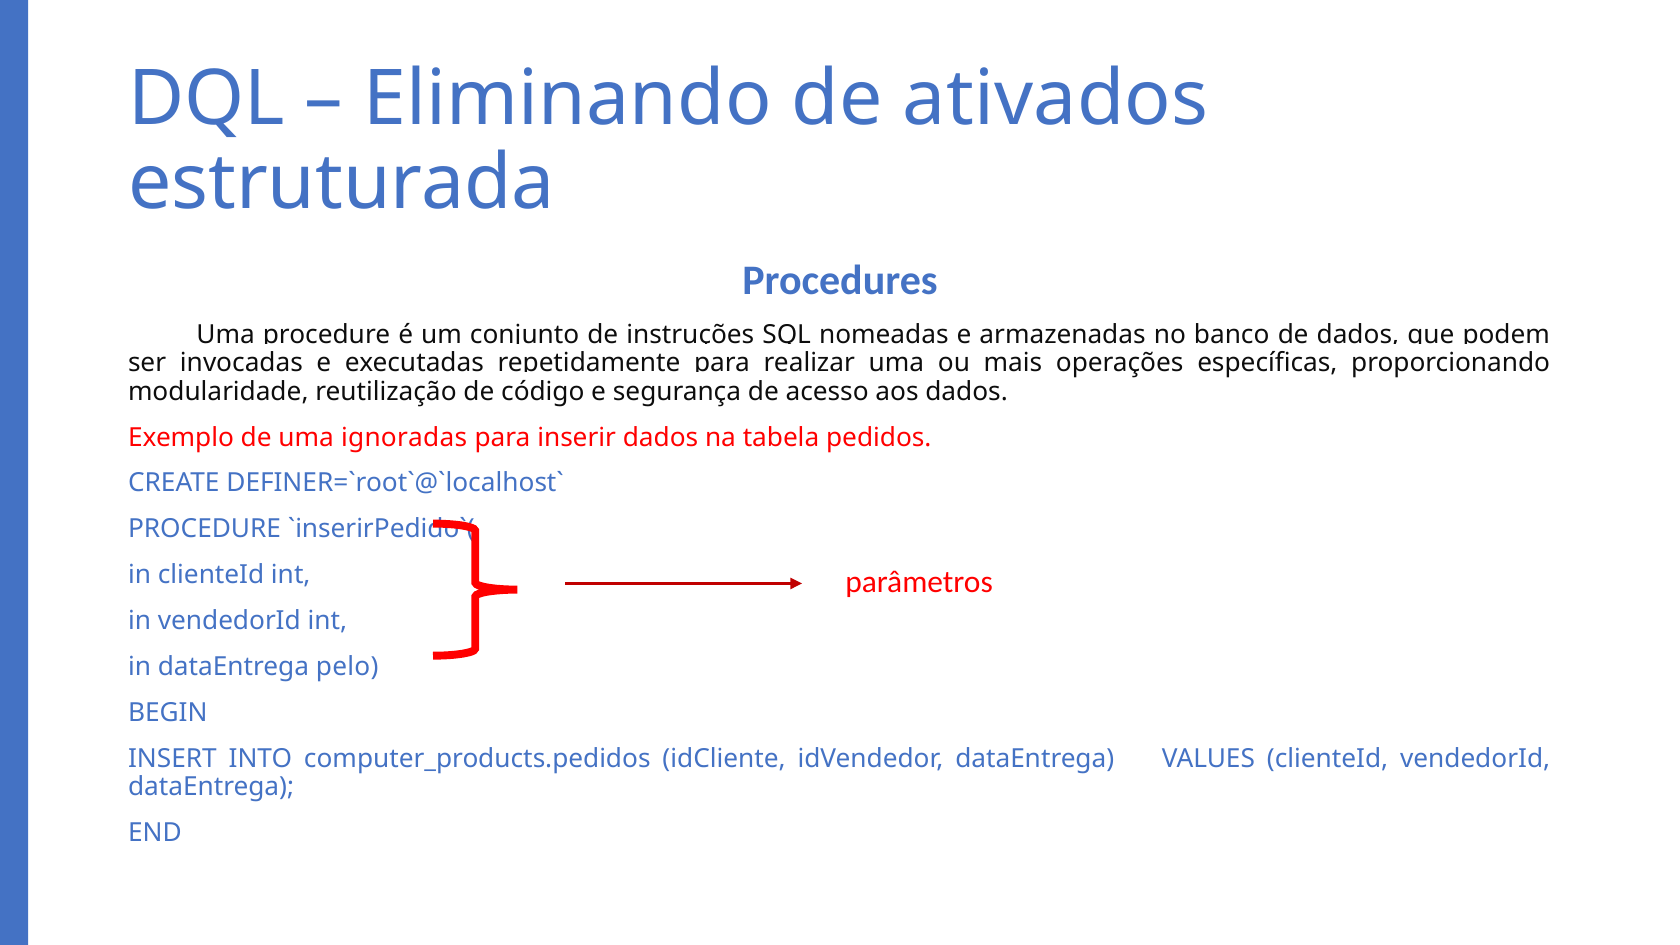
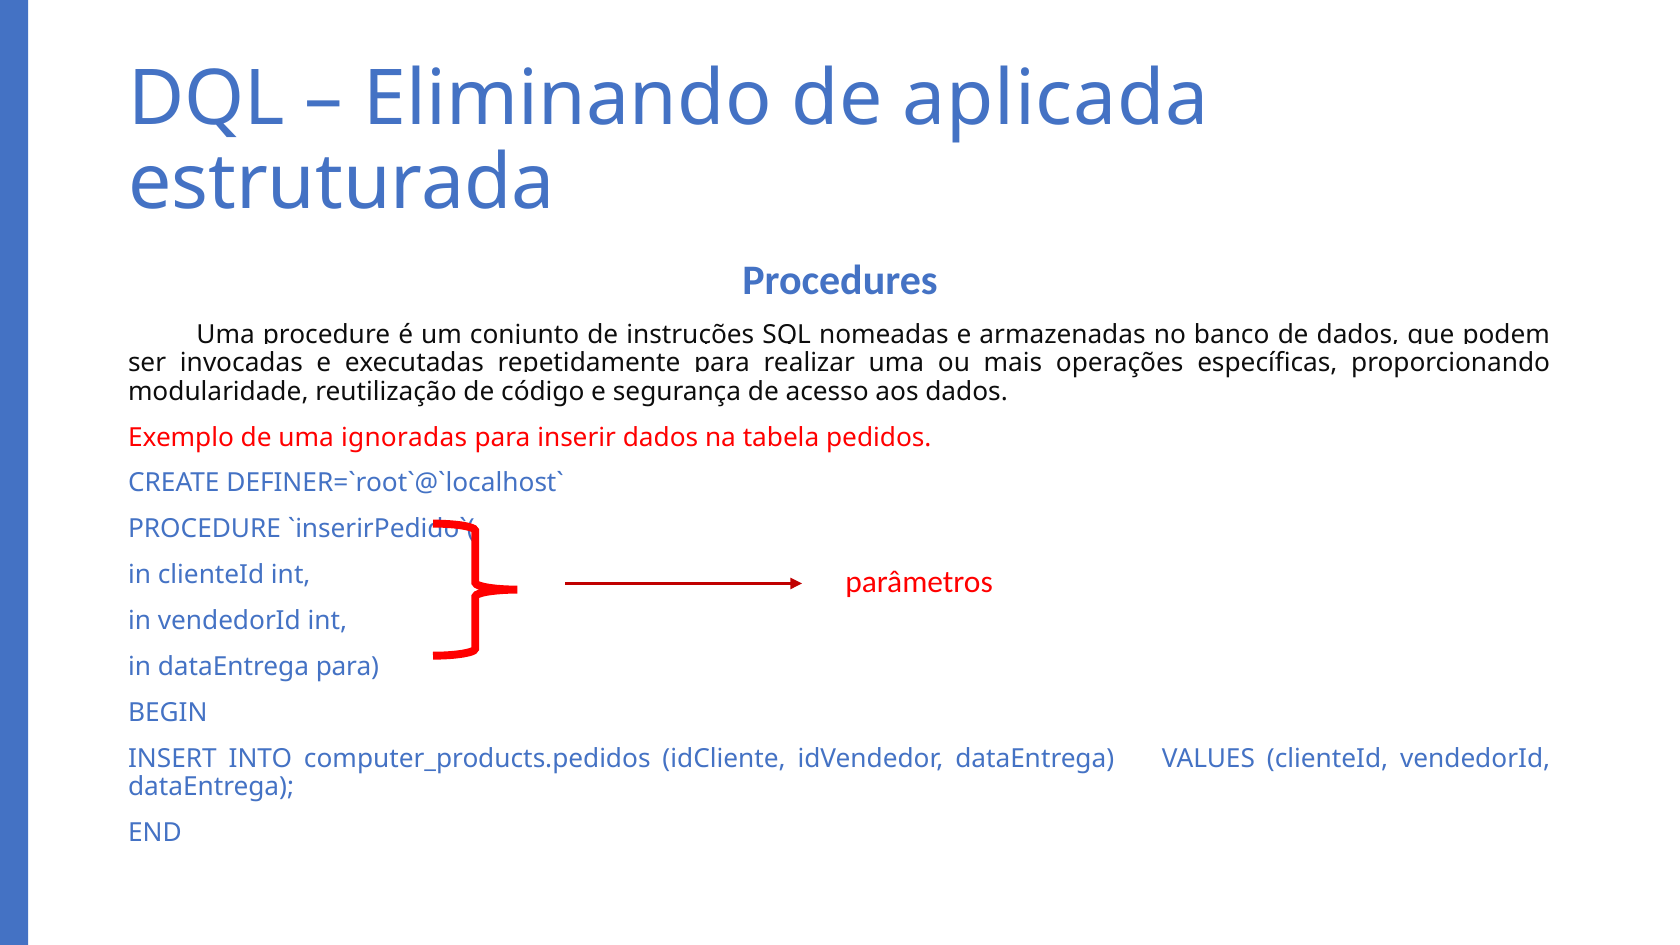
ativados: ativados -> aplicada (1055, 100)
dataEntrega pelo: pelo -> para (347, 667)
